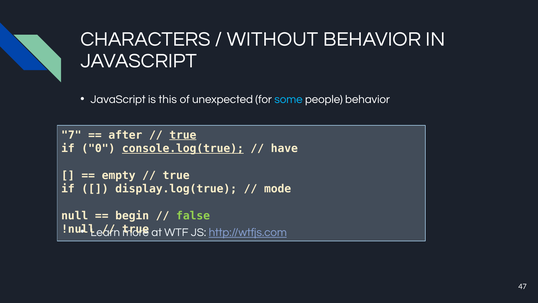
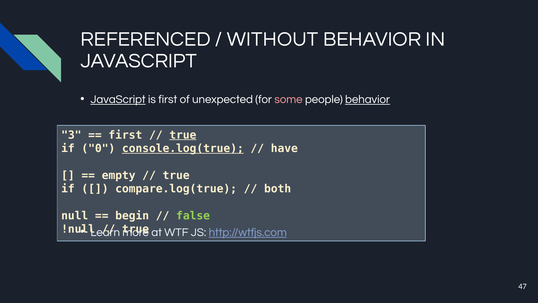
CHARACTERS: CHARACTERS -> REFERENCED (145, 39)
JavaScript underline: none -> present (118, 99)
is this: this -> first (168, 99)
some colour: light blue -> pink (288, 99)
behavior underline: none -> present (368, 99)
7: 7 -> 3 (71, 135)
after: after -> first (125, 135)
display.log(true: display.log(true -> compare.log(true (176, 189)
mode: mode -> both (278, 189)
